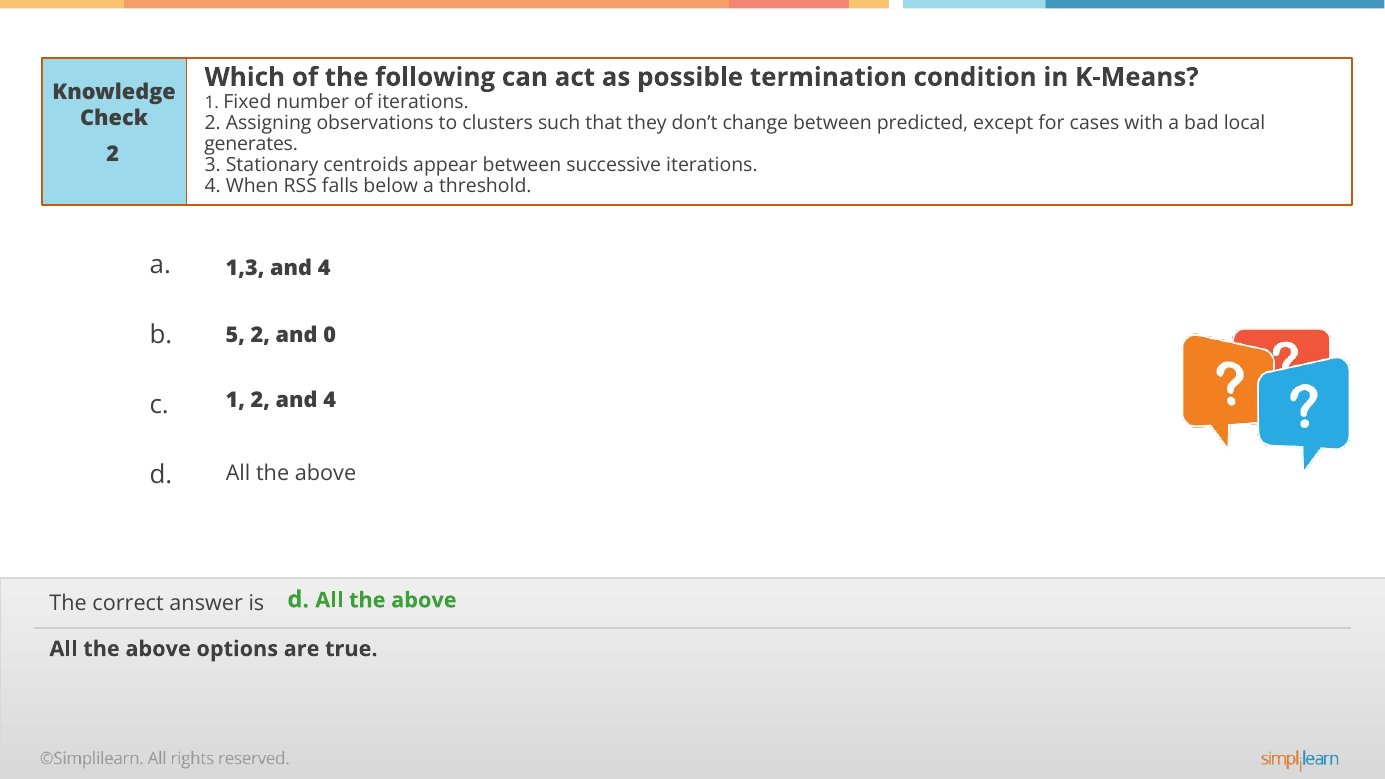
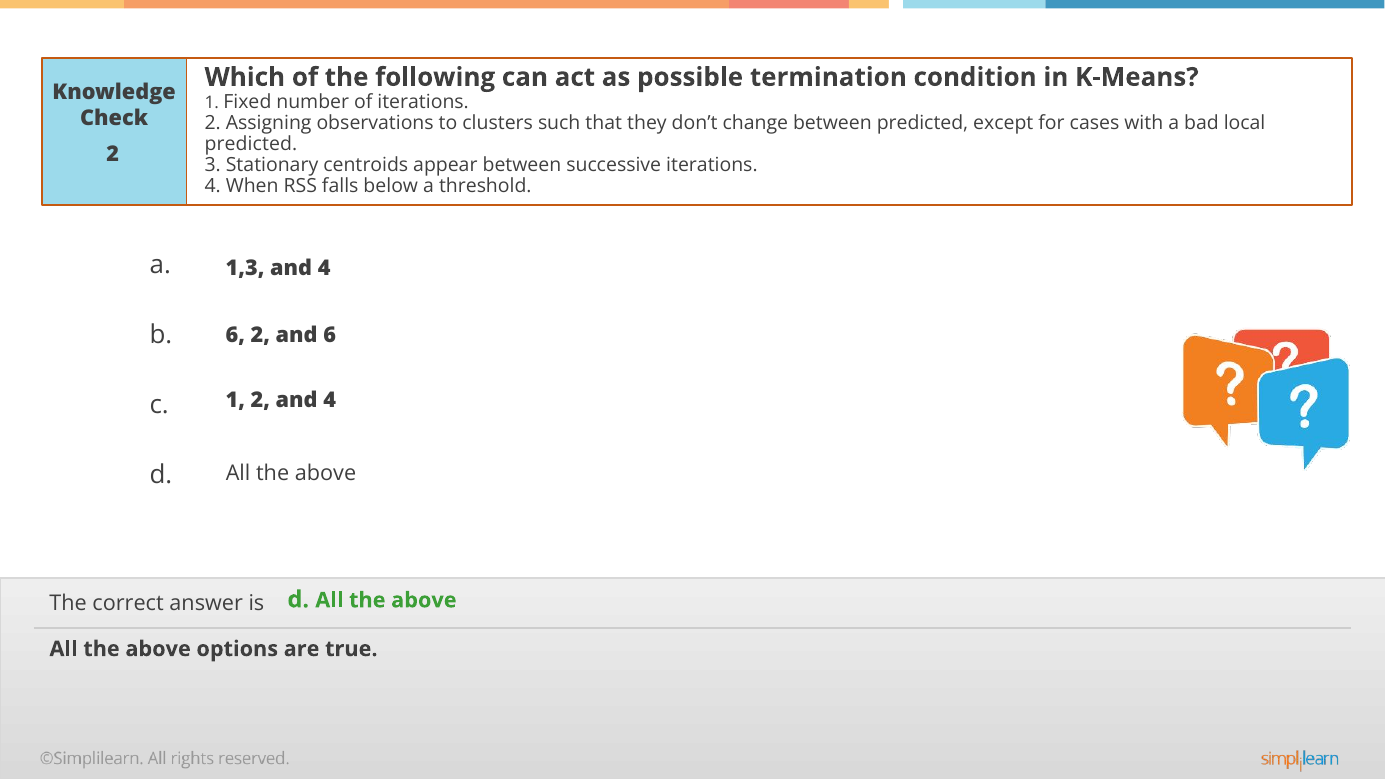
generates: generates -> predicted (251, 144)
5: 5 -> 6 (235, 335)
and 0: 0 -> 6 (330, 335)
